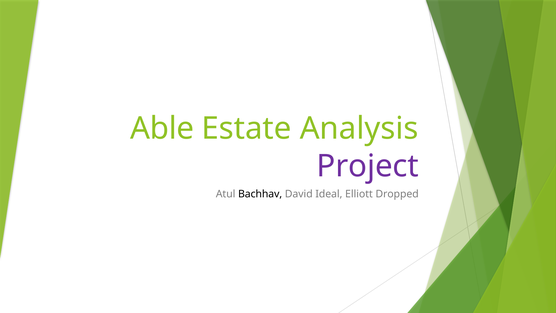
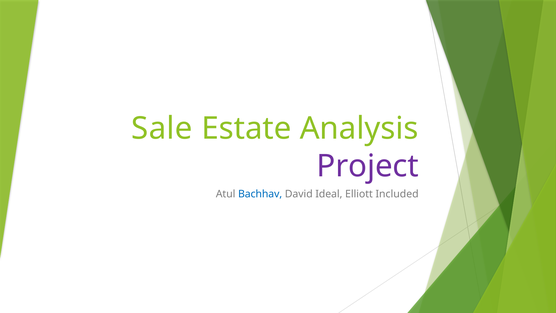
Able: Able -> Sale (162, 129)
Bachhav colour: black -> blue (260, 194)
Dropped: Dropped -> Included (397, 194)
